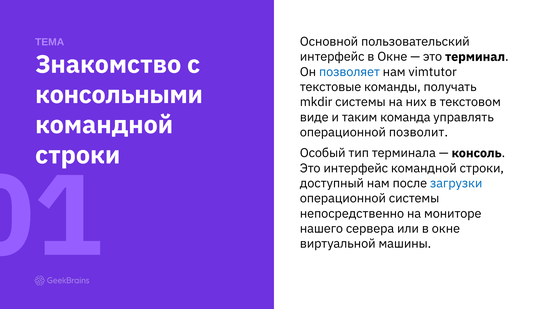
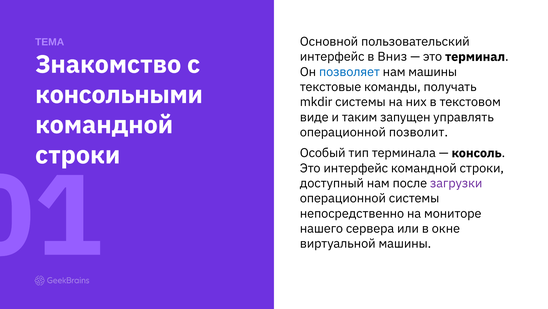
интерфейс в Окне: Окне -> Вниз (392, 57)
нам vimtutor: vimtutor -> машины (433, 72)
команда: команда -> запущен (405, 117)
загрузки colour: blue -> purple (456, 183)
